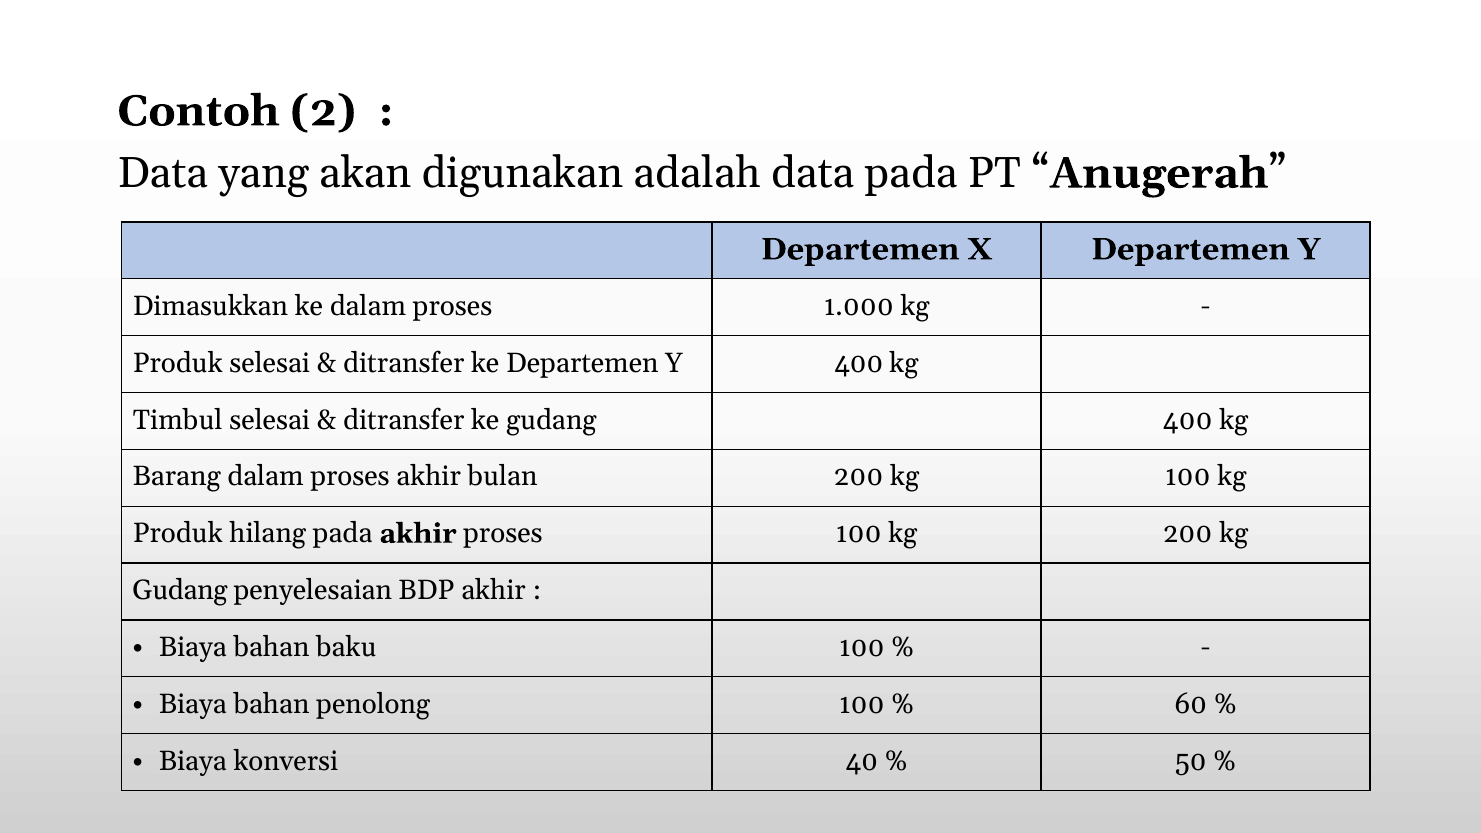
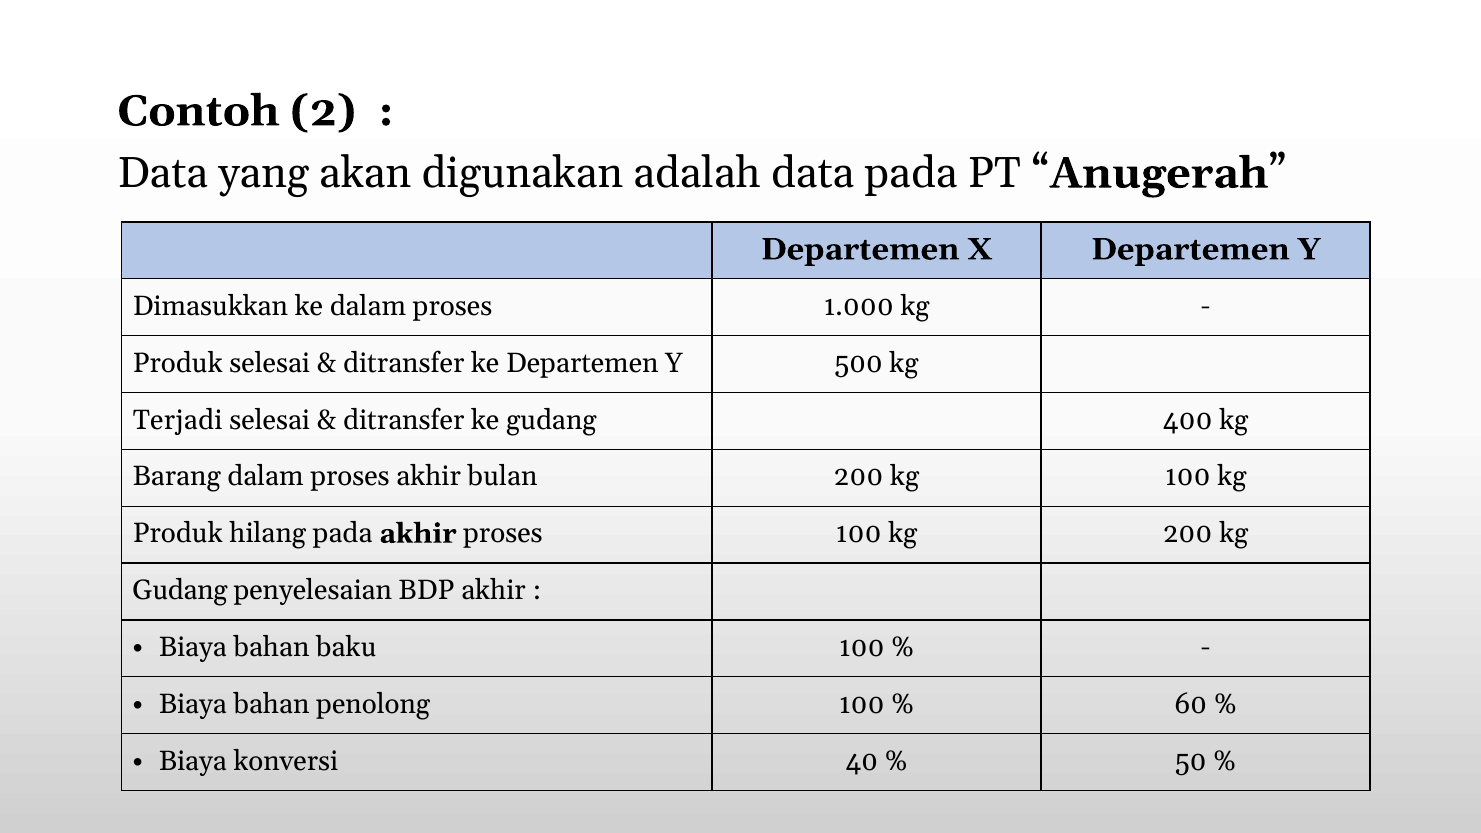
Y 400: 400 -> 500 (859, 363)
Timbul: Timbul -> Terjadi (178, 420)
